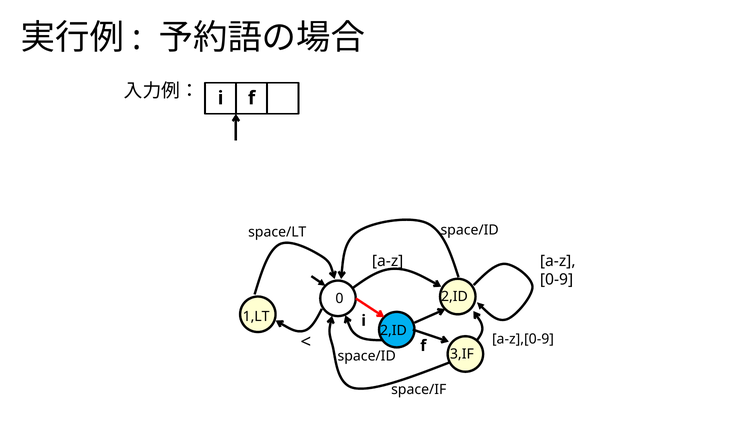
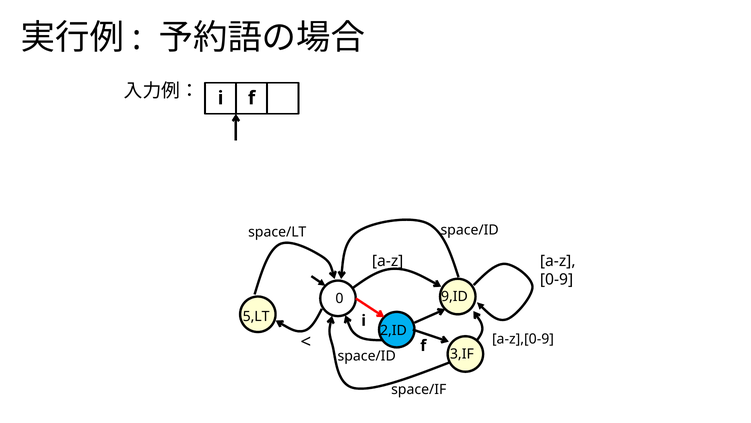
0 2,ID: 2,ID -> 9,ID (454, 296)
1,LT: 1,LT -> 5,LT (256, 316)
